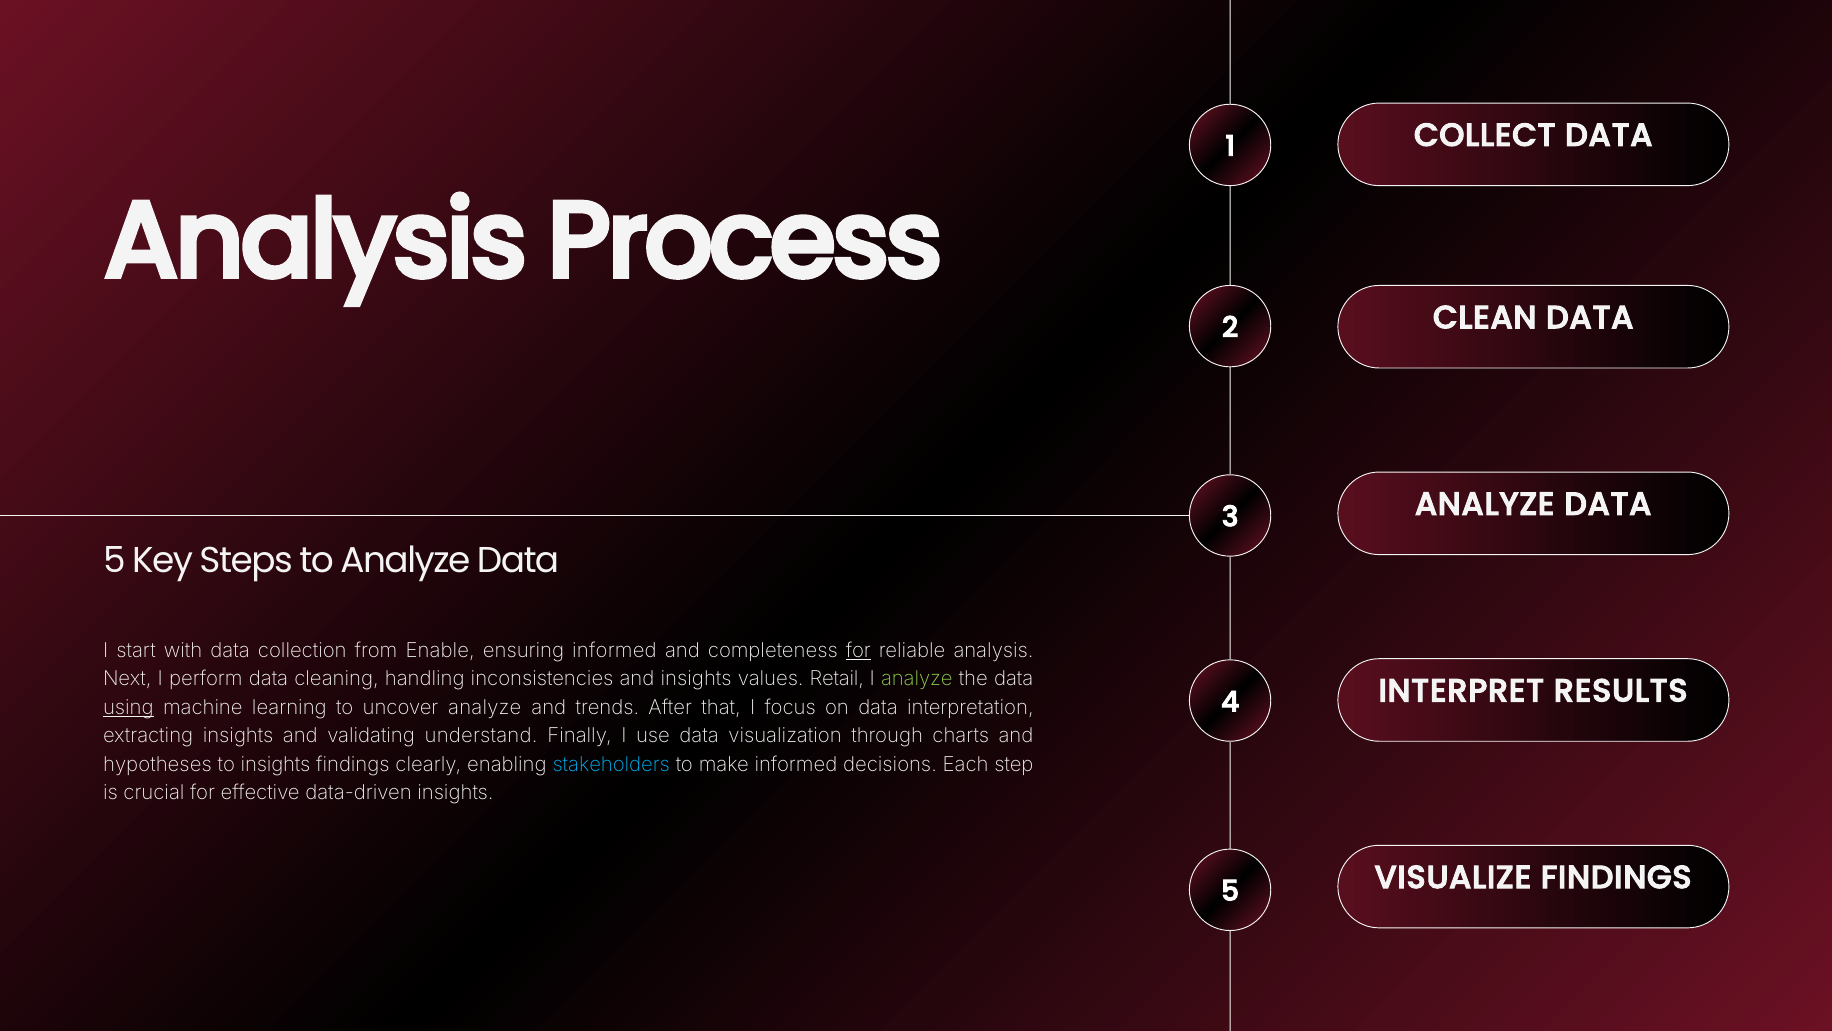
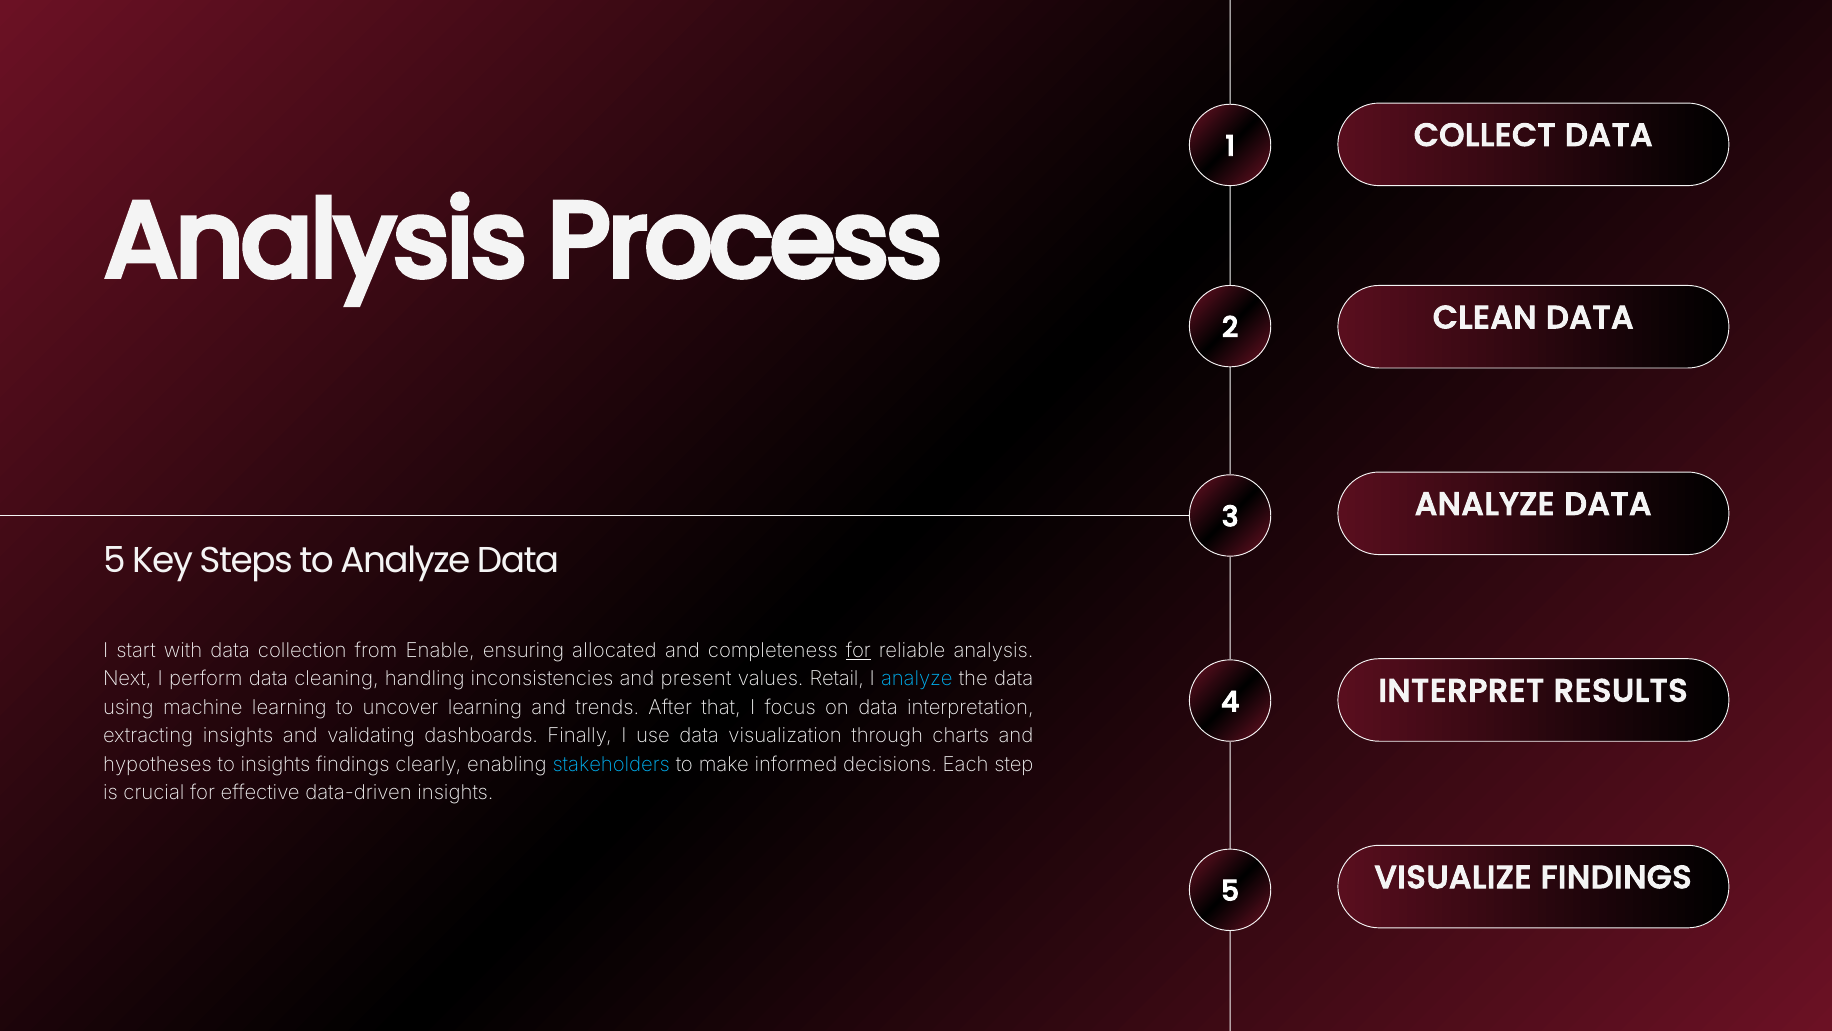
ensuring informed: informed -> allocated (614, 650)
and insights: insights -> present (696, 679)
analyze colour: light green -> light blue (917, 679)
using underline: present -> none (128, 707)
uncover analyze: analyze -> learning (485, 707)
understand: understand -> dashboards (481, 736)
